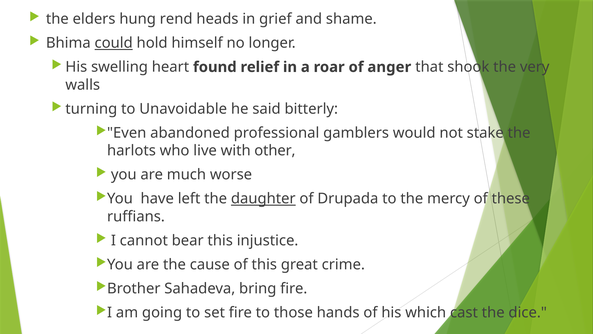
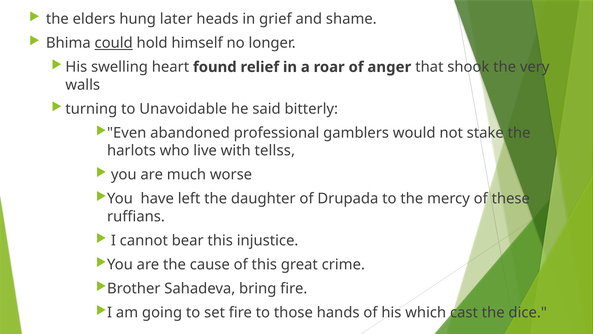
rend: rend -> later (176, 19)
other: other -> tellss (275, 151)
daughter underline: present -> none (263, 198)
